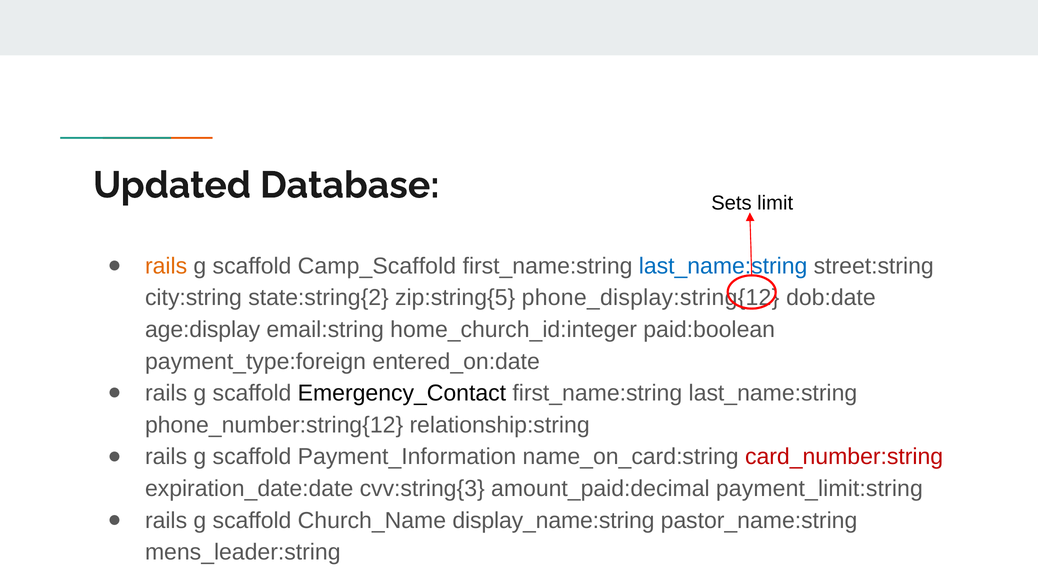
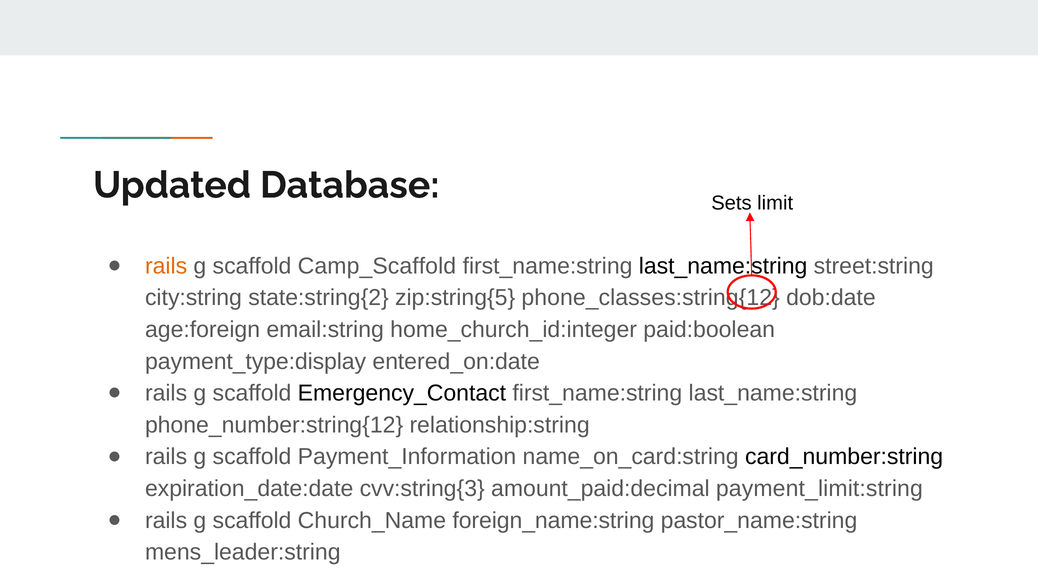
last_name:string colour: blue -> black (723, 266)
phone_display:string{12: phone_display:string{12 -> phone_classes:string{12 (651, 298)
age:display: age:display -> age:foreign (203, 330)
payment_type:foreign: payment_type:foreign -> payment_type:display (256, 361)
card_number:string colour: red -> black (844, 457)
display_name:string: display_name:string -> foreign_name:string (553, 520)
